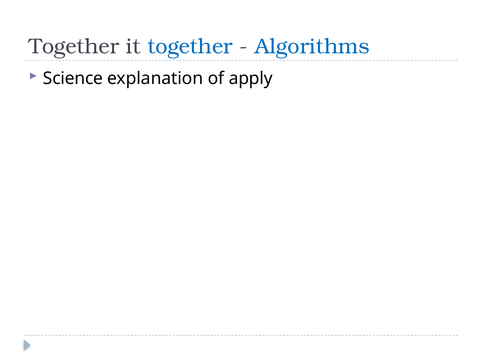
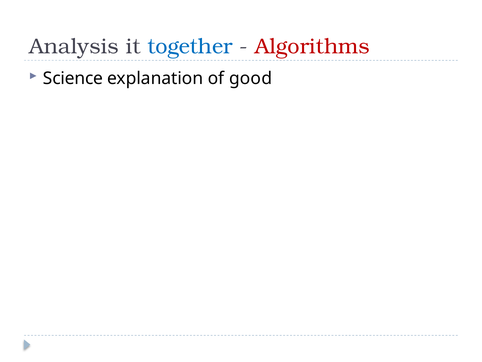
Together: Together -> Analysis (74, 47)
Algorithms colour: blue -> red (312, 47)
apply: apply -> good (251, 78)
